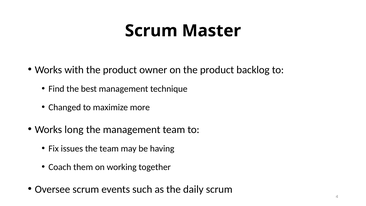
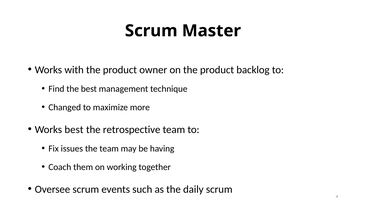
Works long: long -> best (74, 129)
the management: management -> retrospective (132, 129)
